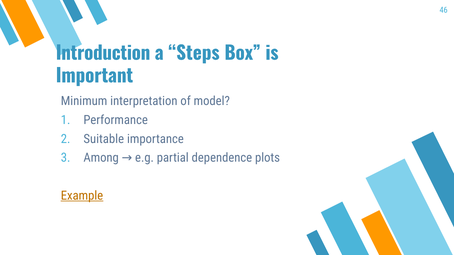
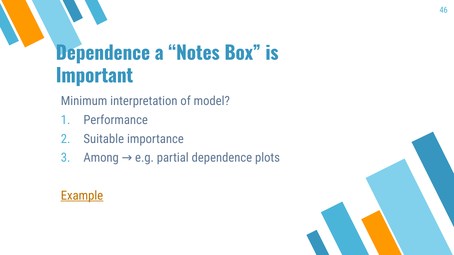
Introduction: Introduction -> Dependence (103, 54)
Steps: Steps -> Notes (194, 54)
